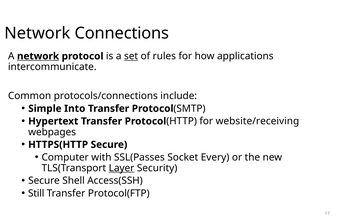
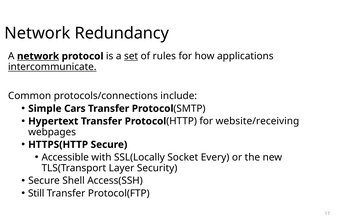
Connections: Connections -> Redundancy (122, 33)
intercommunicate underline: none -> present (52, 67)
Into: Into -> Cars (75, 108)
Computer: Computer -> Accessible (65, 157)
SSL(Passes: SSL(Passes -> SSL(Locally (139, 157)
Layer underline: present -> none (122, 168)
